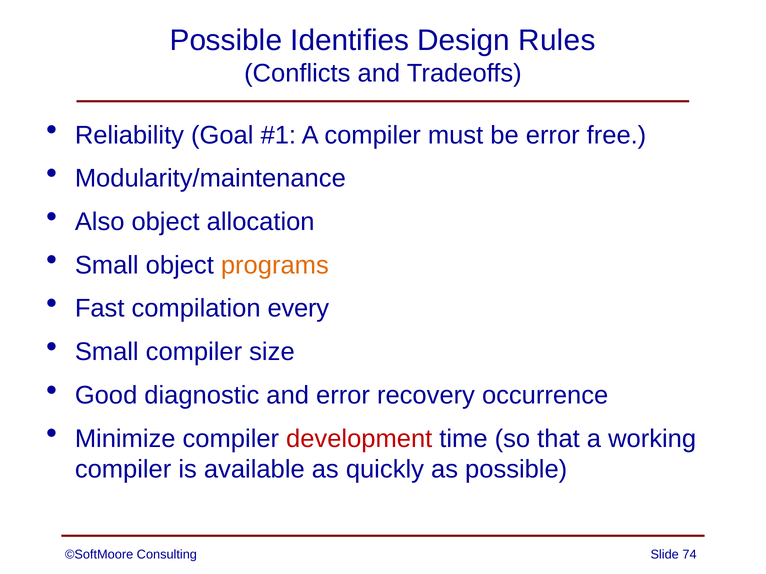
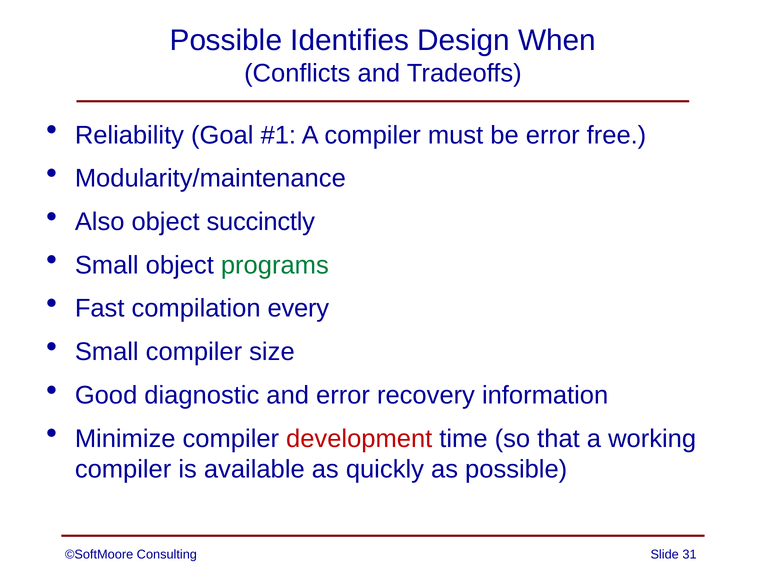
Rules: Rules -> When (557, 40)
allocation: allocation -> succinctly (261, 222)
programs colour: orange -> green (275, 265)
occurrence: occurrence -> information (545, 396)
74: 74 -> 31 (690, 555)
